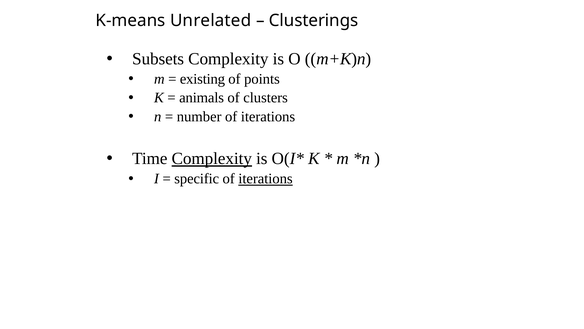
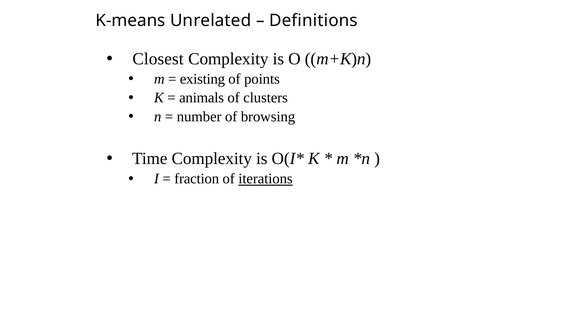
Clusterings: Clusterings -> Definitions (313, 20)
Subsets: Subsets -> Closest (158, 59)
number of iterations: iterations -> browsing (268, 116)
Complexity underline: present -> none (212, 158)
specific: specific -> fraction (197, 179)
